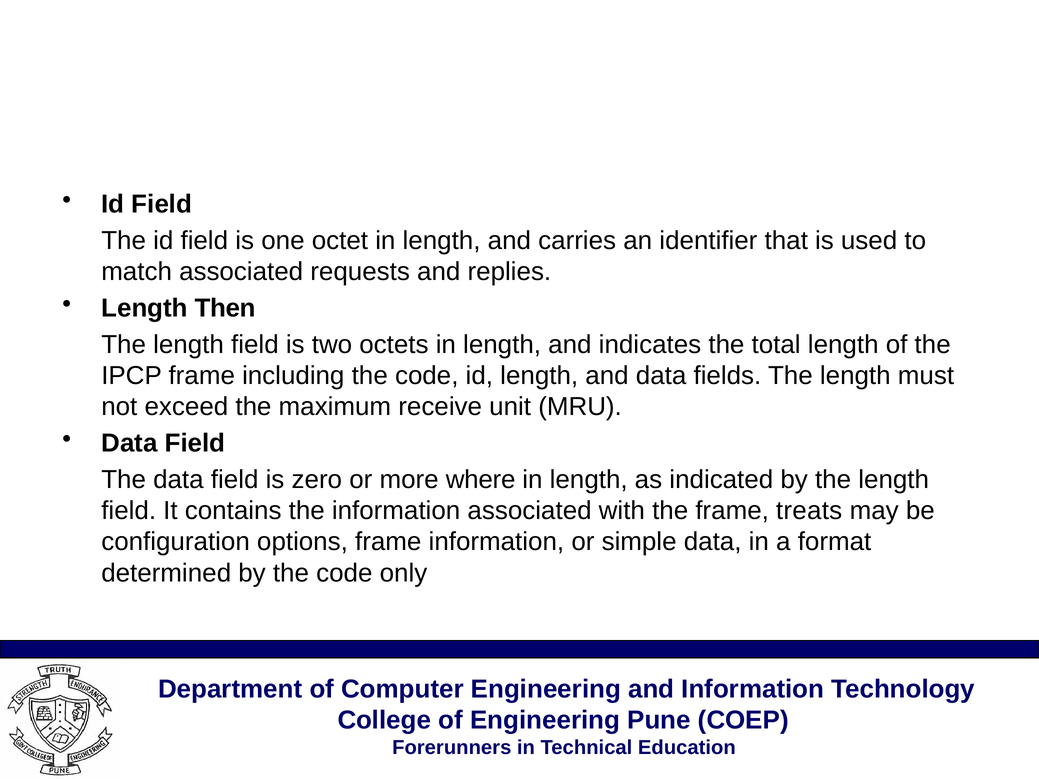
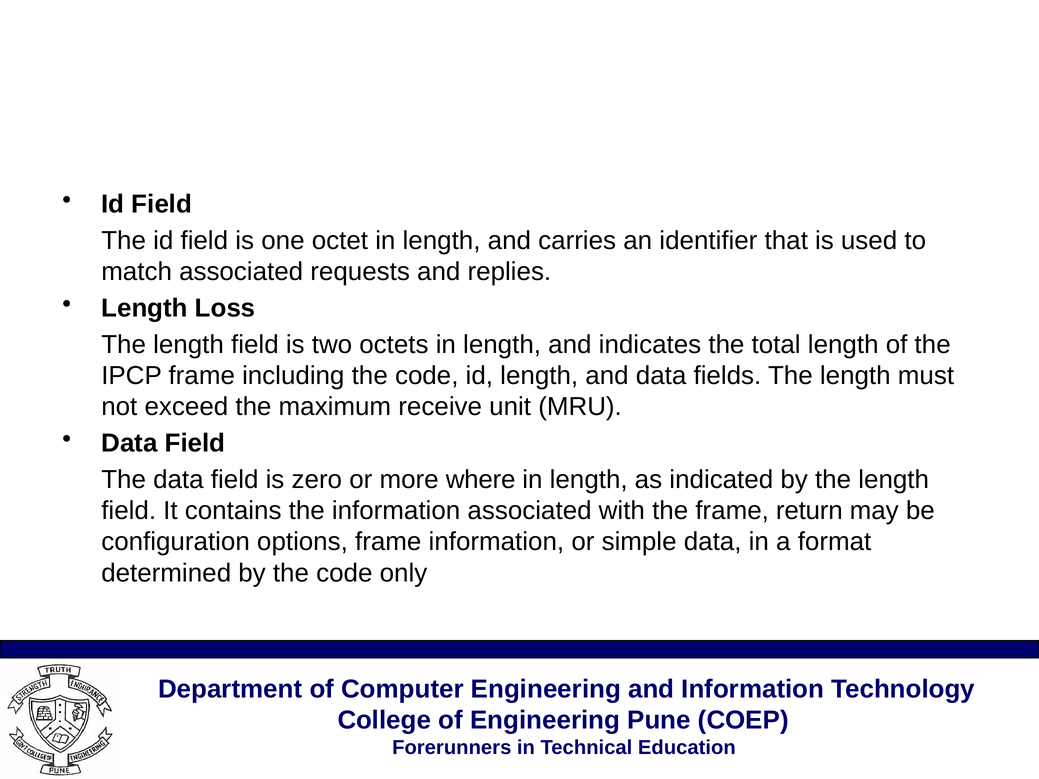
Then: Then -> Loss (225, 308)
treats: treats -> return (809, 511)
